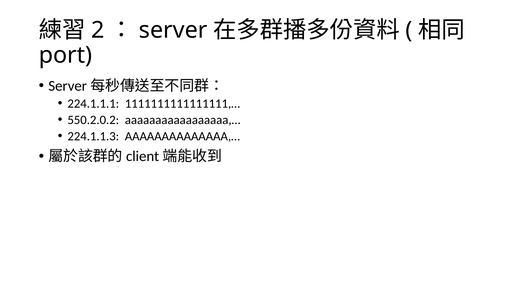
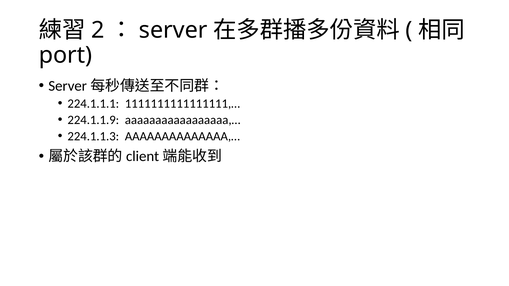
550.2.0.2: 550.2.0.2 -> 224.1.1.9 (93, 120)
